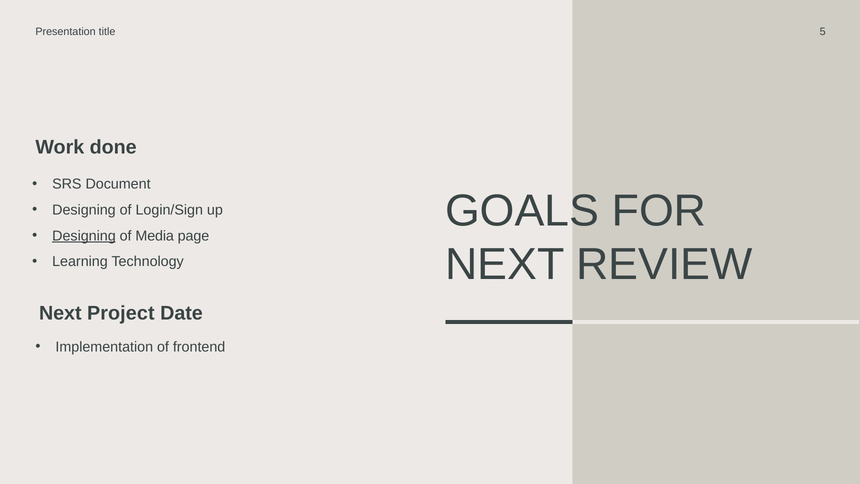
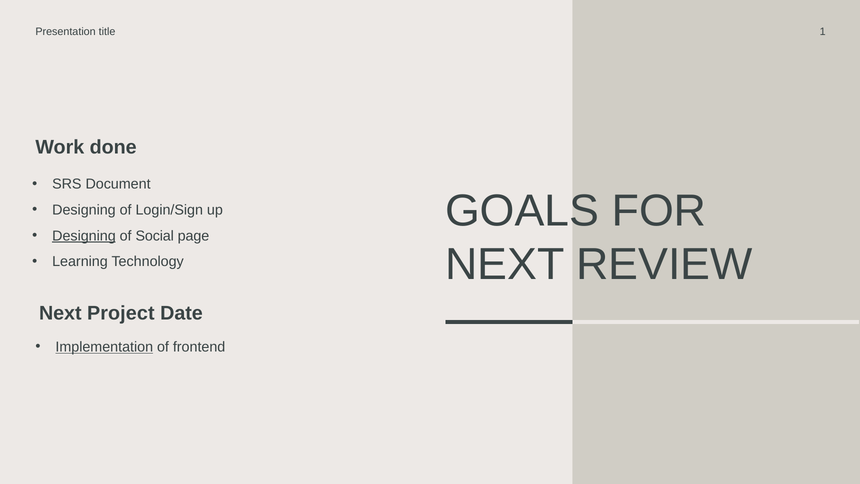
5: 5 -> 1 (823, 32)
Media: Media -> Social (155, 236)
Implementation underline: none -> present (104, 347)
